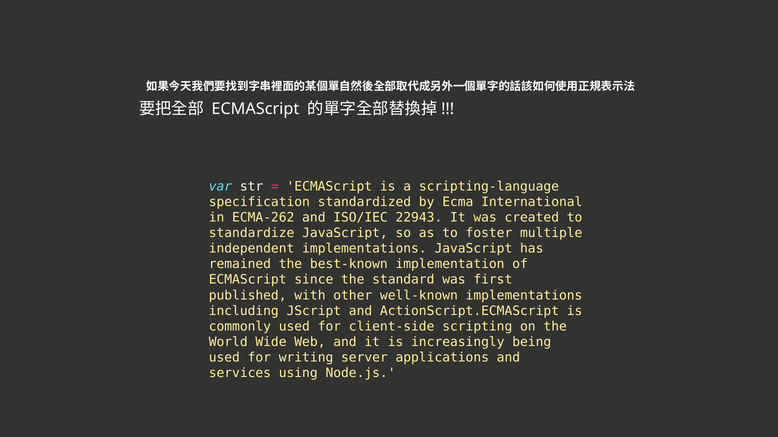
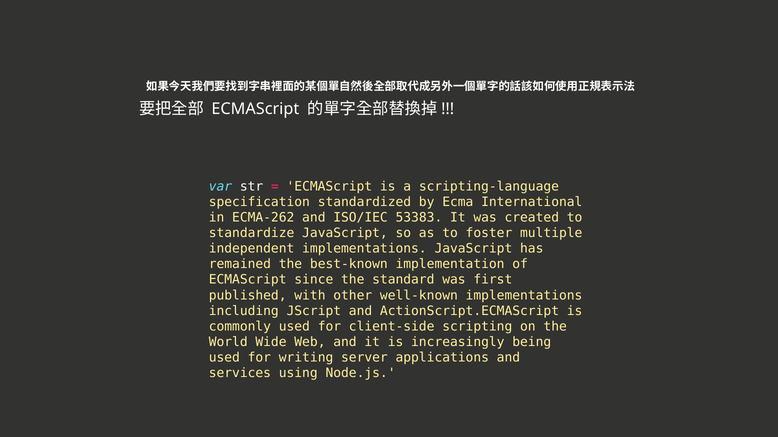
22943: 22943 -> 53383 (419, 218)
